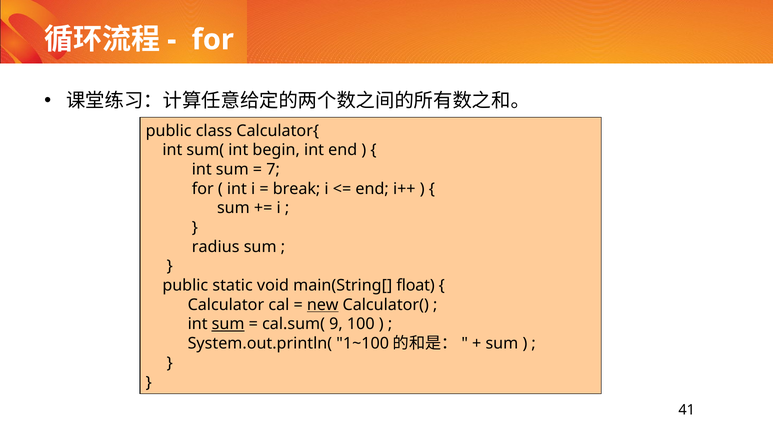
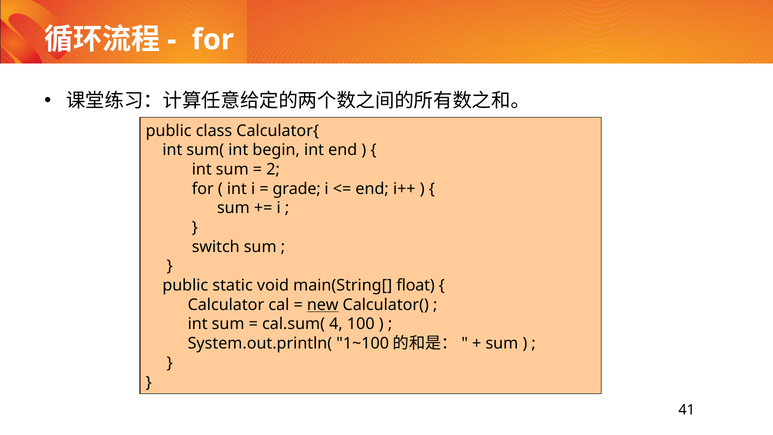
7: 7 -> 2 (273, 169)
break: break -> grade (297, 189)
radius: radius -> switch (216, 247)
sum underline: present -> none (228, 324)
9: 9 -> 4 (336, 324)
